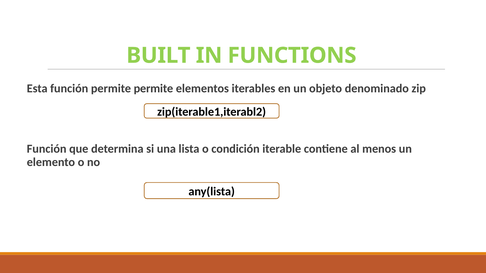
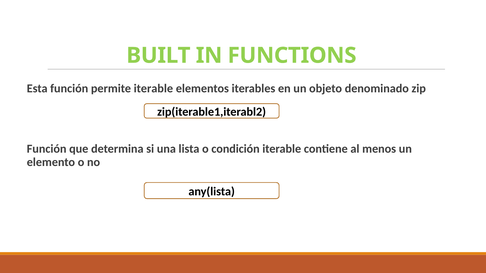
permite permite: permite -> iterable (153, 89)
